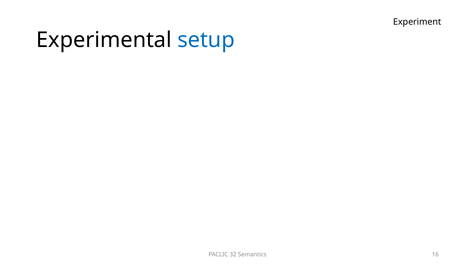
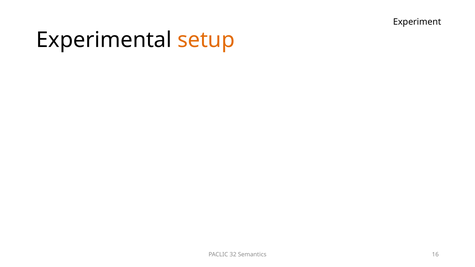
setup colour: blue -> orange (206, 40)
